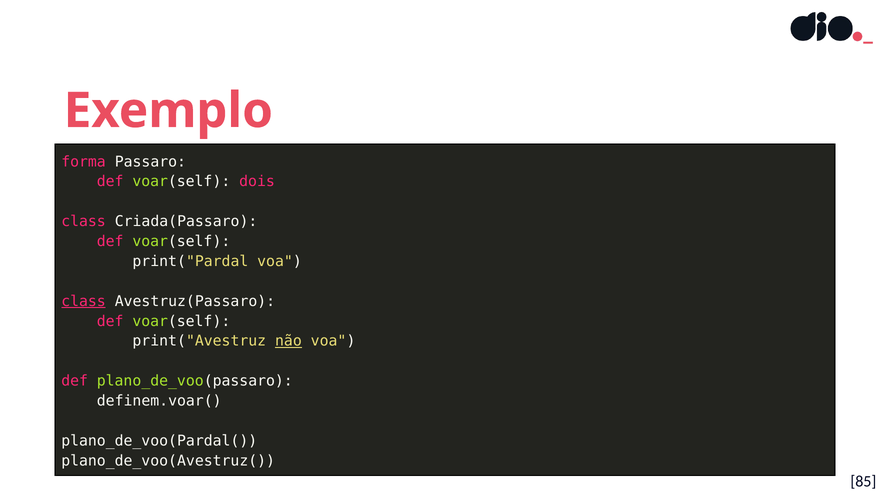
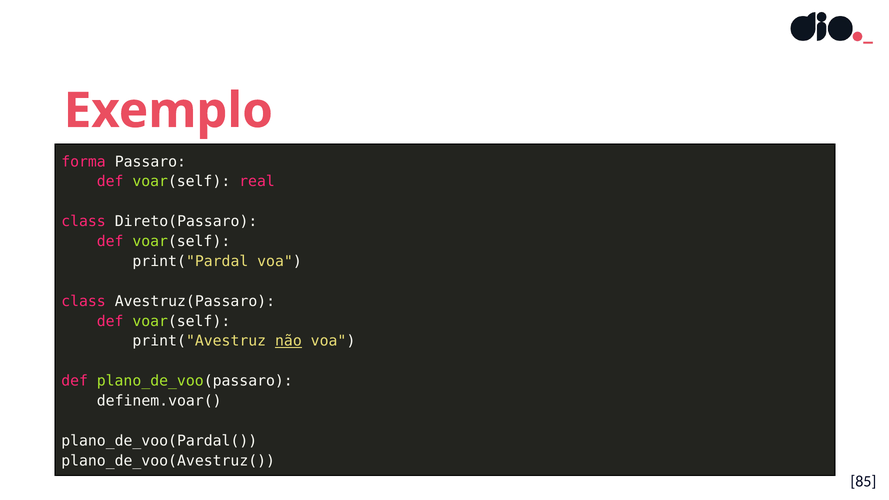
dois: dois -> real (257, 182)
Criada(Passaro: Criada(Passaro -> Direto(Passaro (186, 221)
class underline: present -> none (84, 301)
